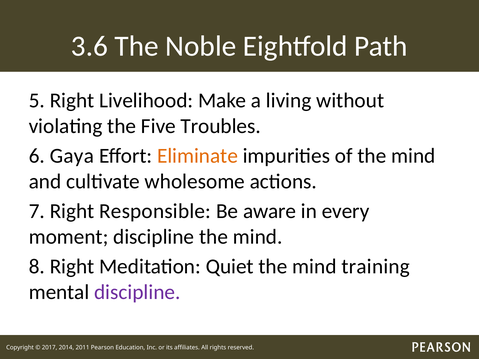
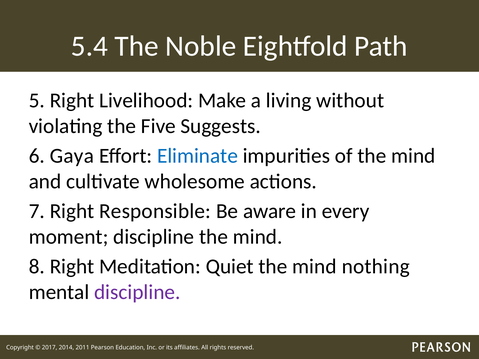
3.6: 3.6 -> 5.4 (89, 46)
Troubles: Troubles -> Suggests (221, 126)
Eliminate colour: orange -> blue (198, 156)
training: training -> nothing (376, 267)
